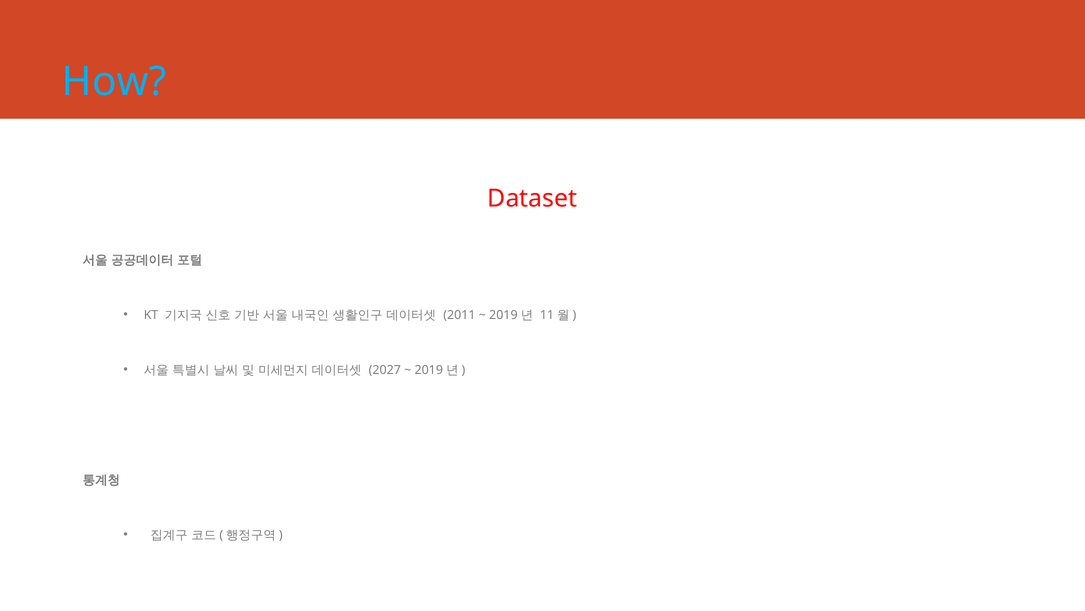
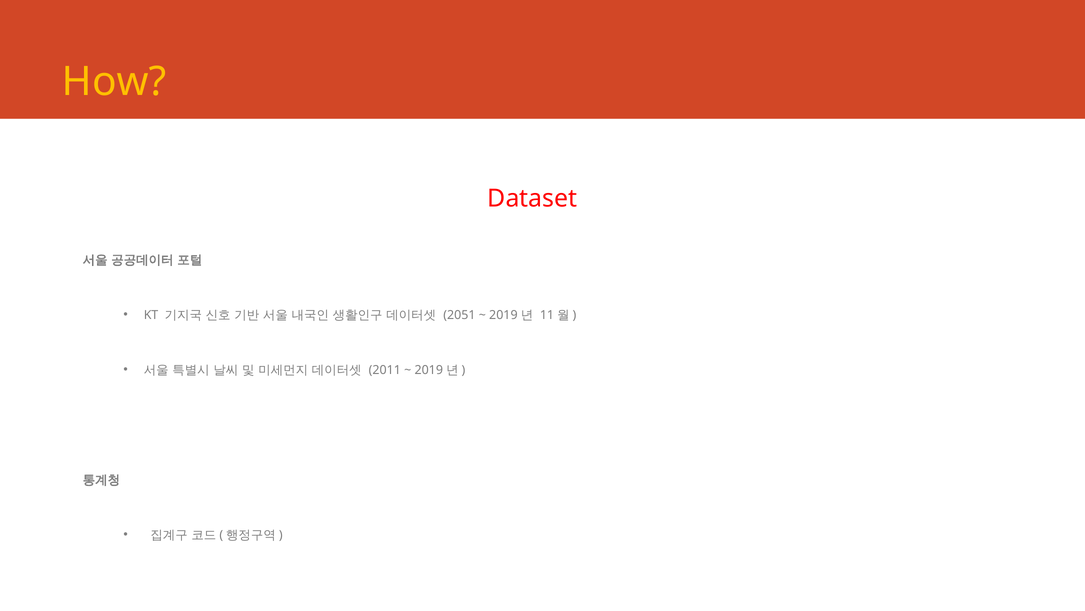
How colour: light blue -> yellow (114, 82)
2011: 2011 -> 2051 (459, 315)
2027: 2027 -> 2011 (385, 369)
